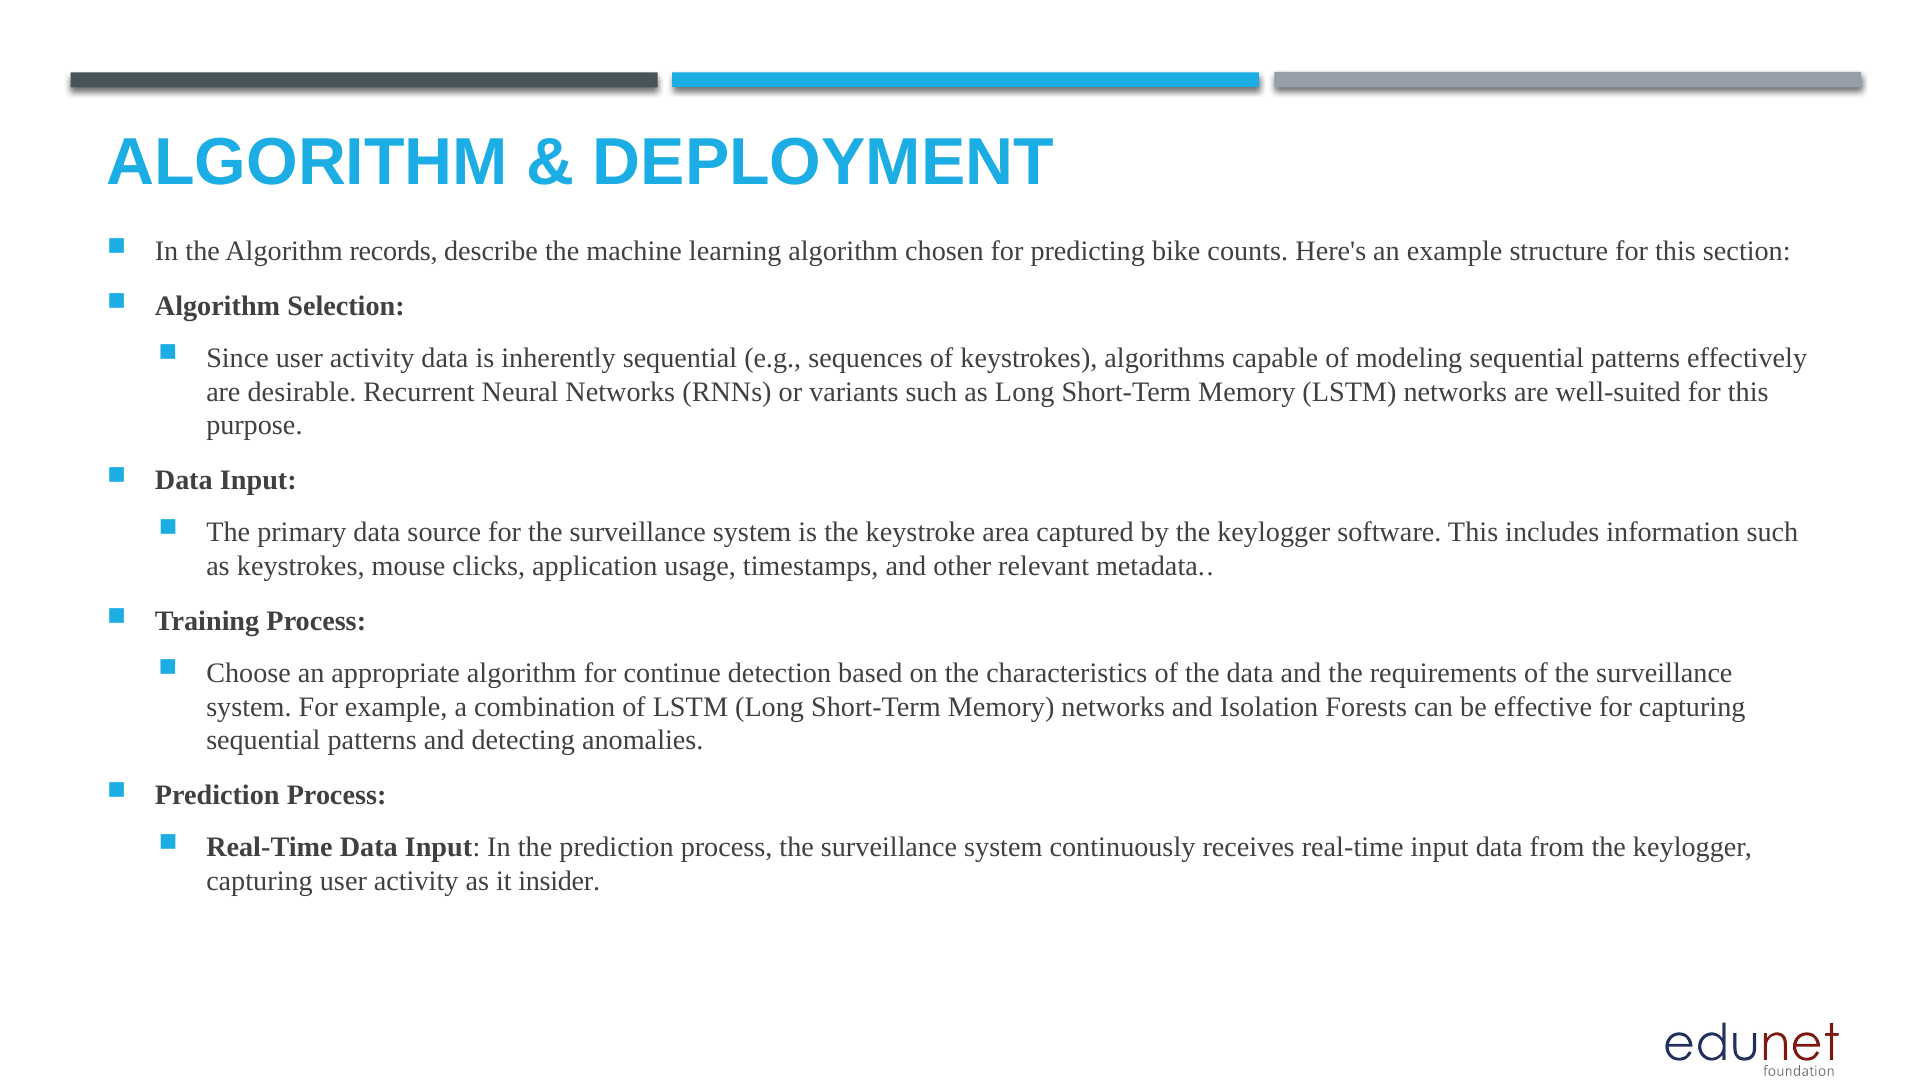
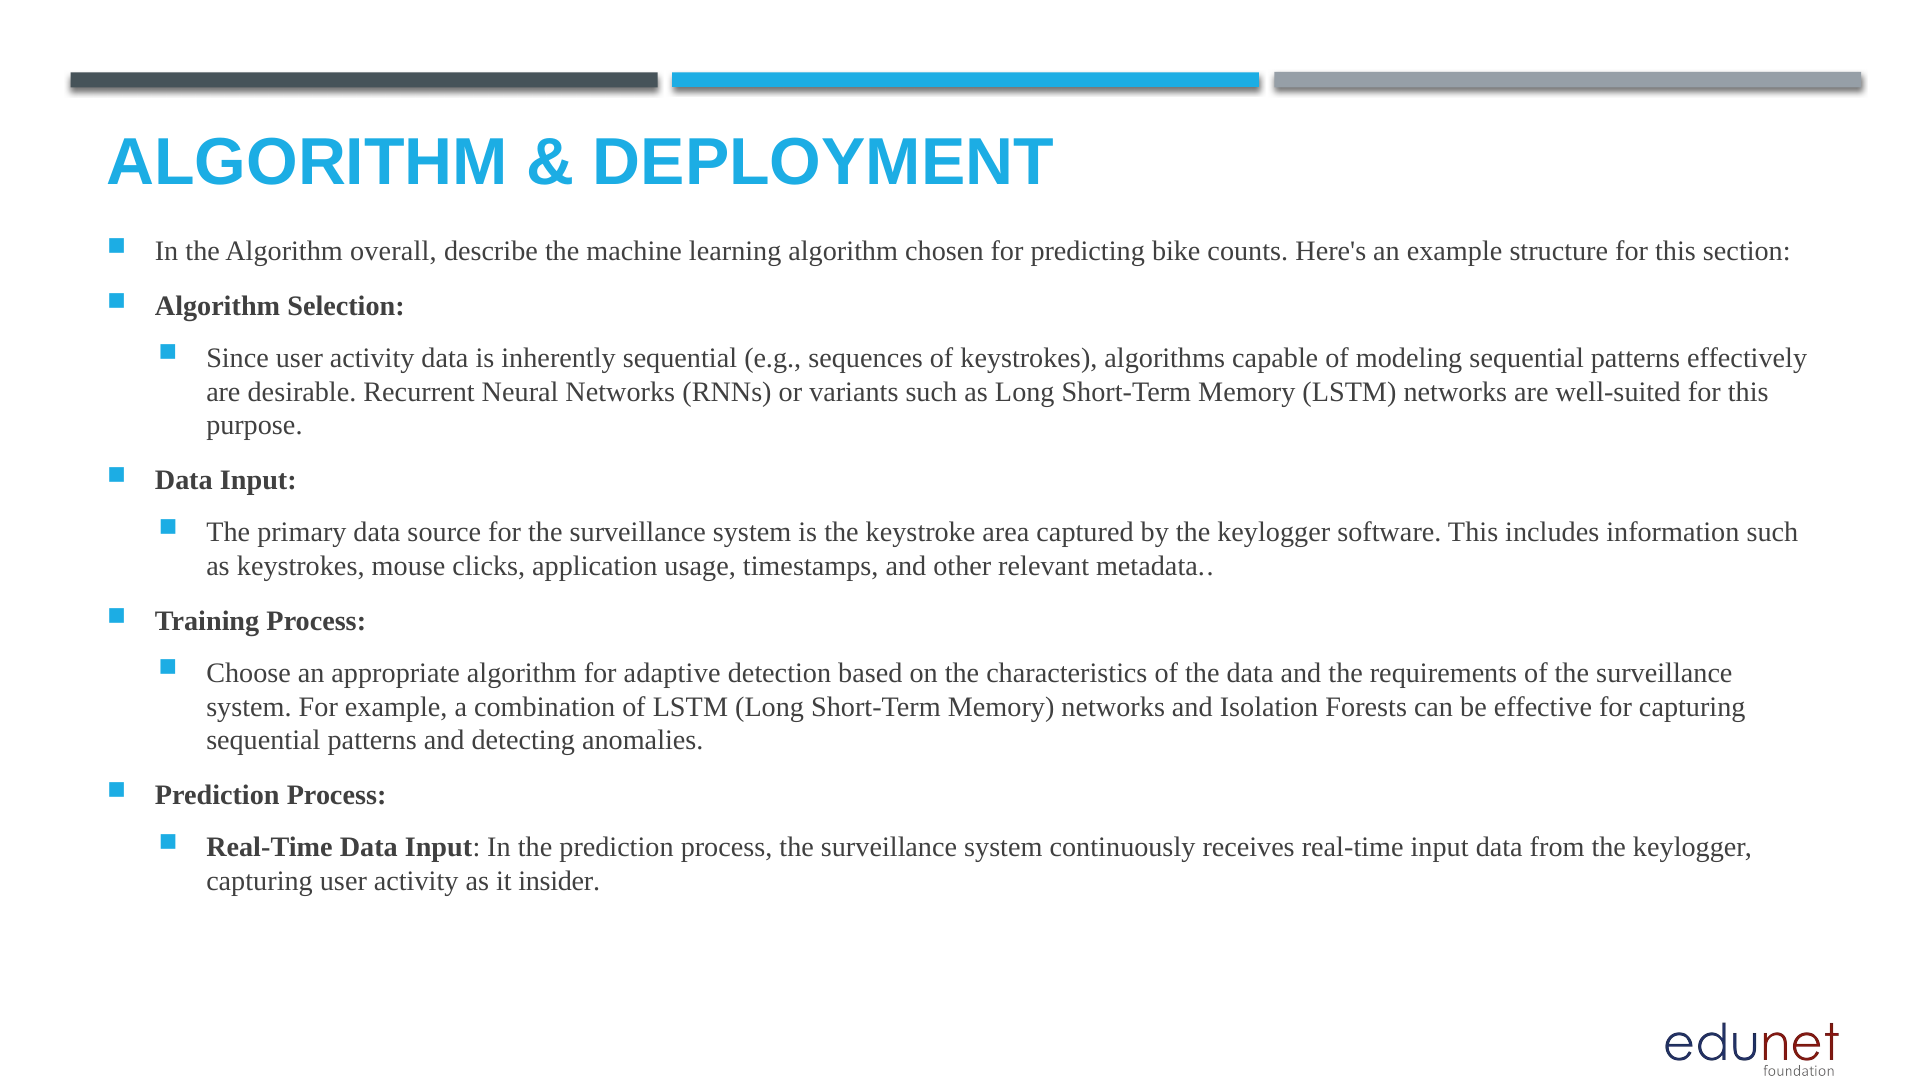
records: records -> overall (393, 251)
continue: continue -> adaptive (672, 673)
